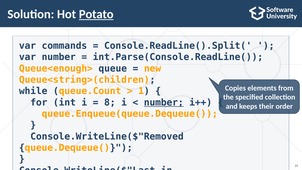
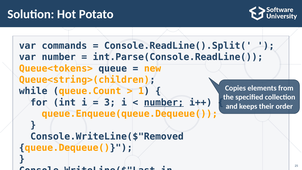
Potato underline: present -> none (96, 14)
Queue<enough>: Queue<enough> -> Queue<tokens> (56, 68)
8: 8 -> 3 (110, 102)
